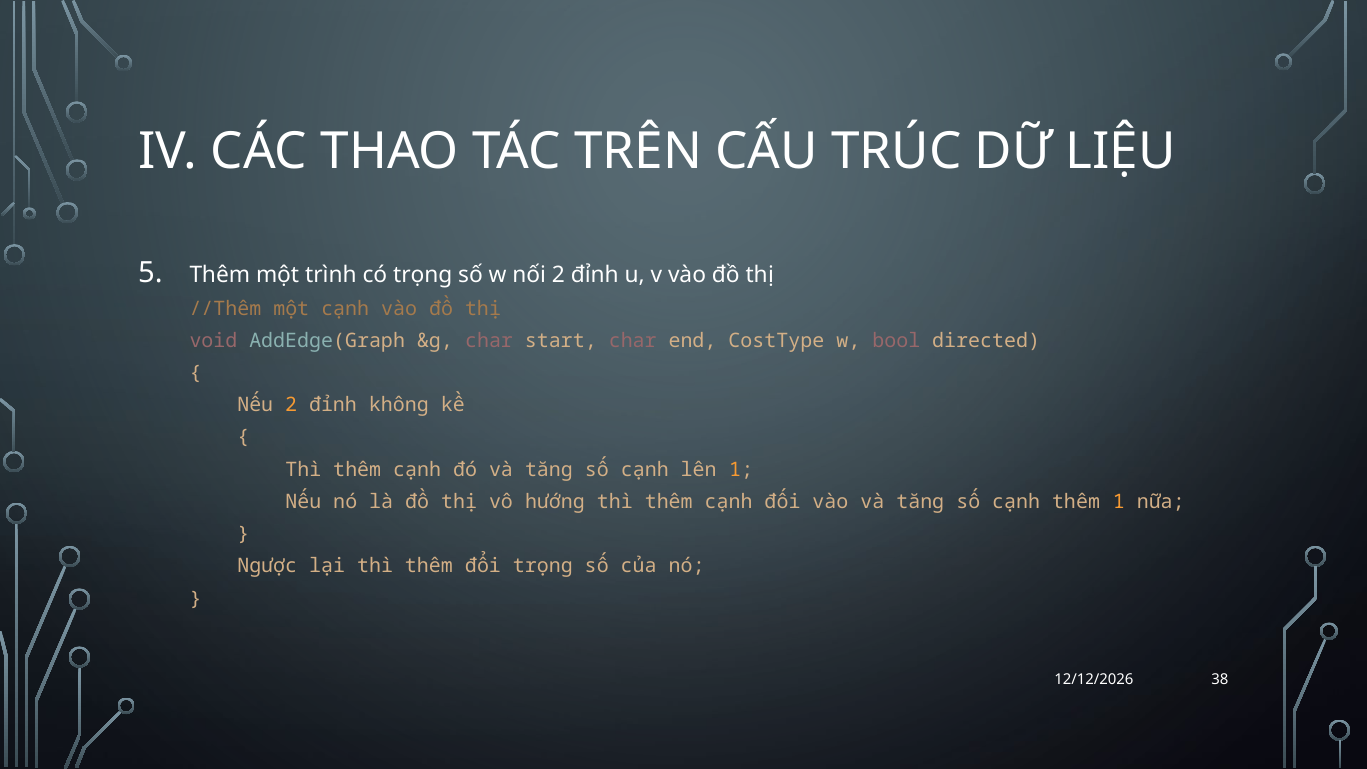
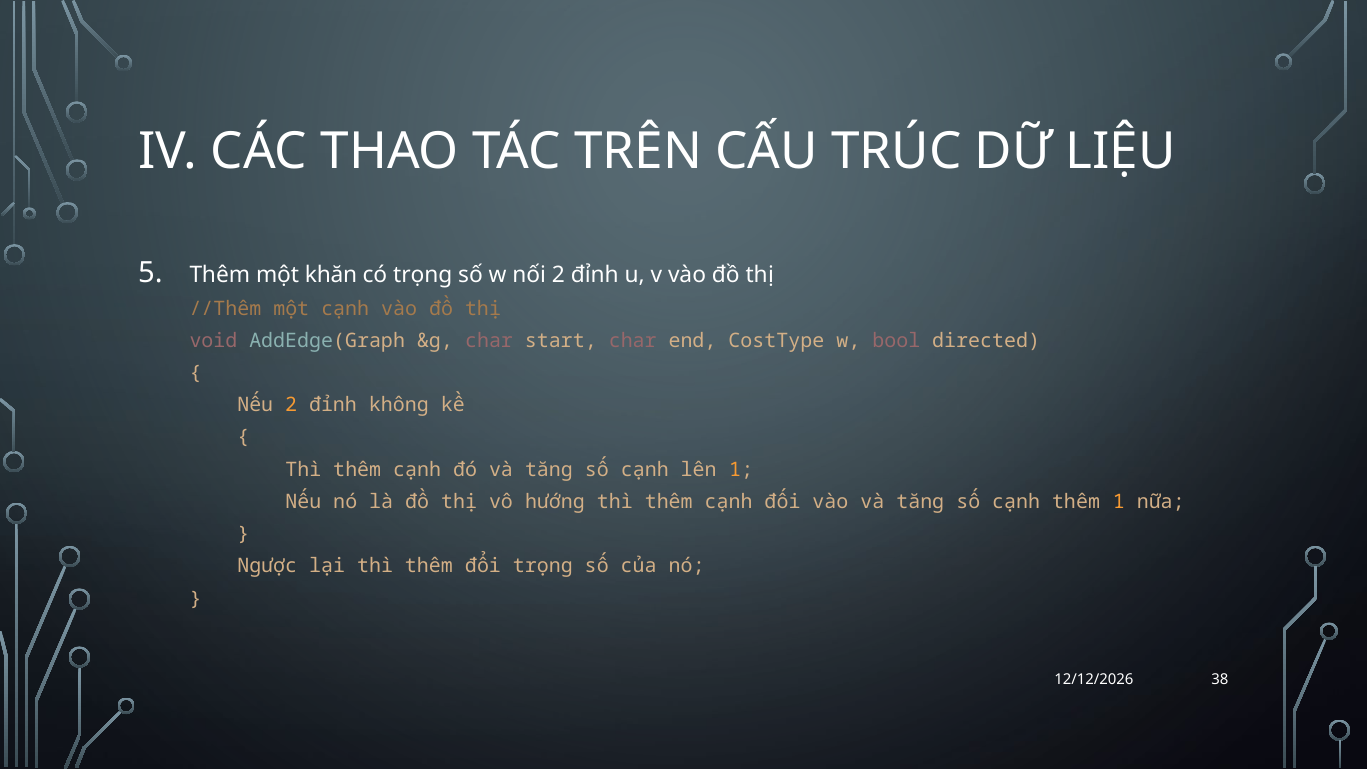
trình: trình -> khăn (331, 275)
